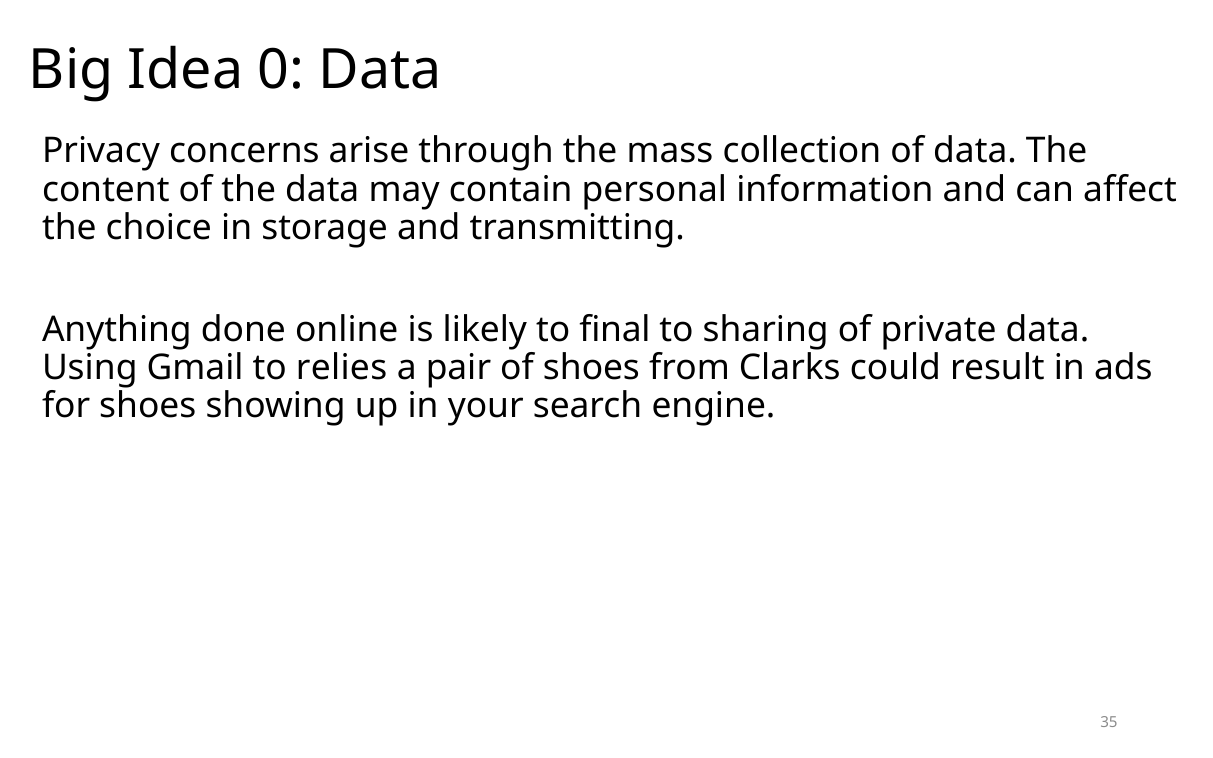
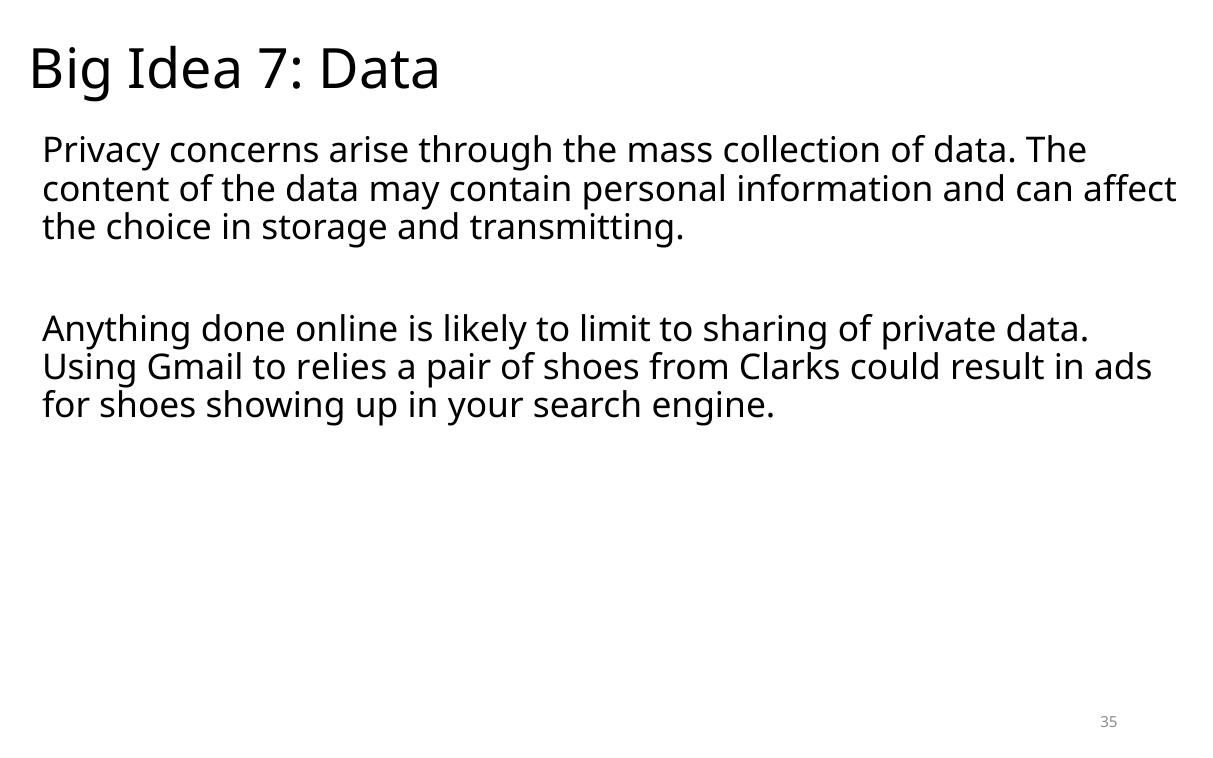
0: 0 -> 7 (281, 70)
final: final -> limit (615, 329)
